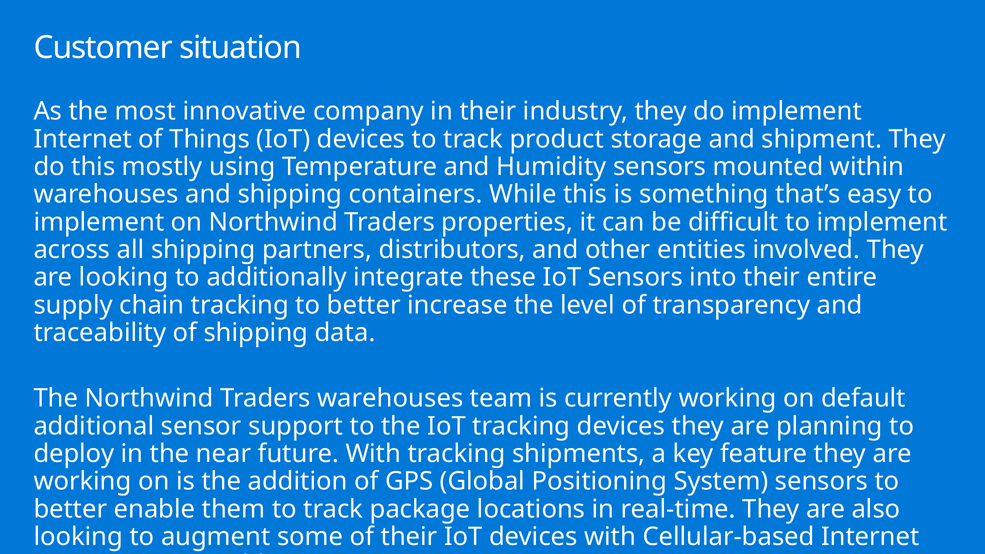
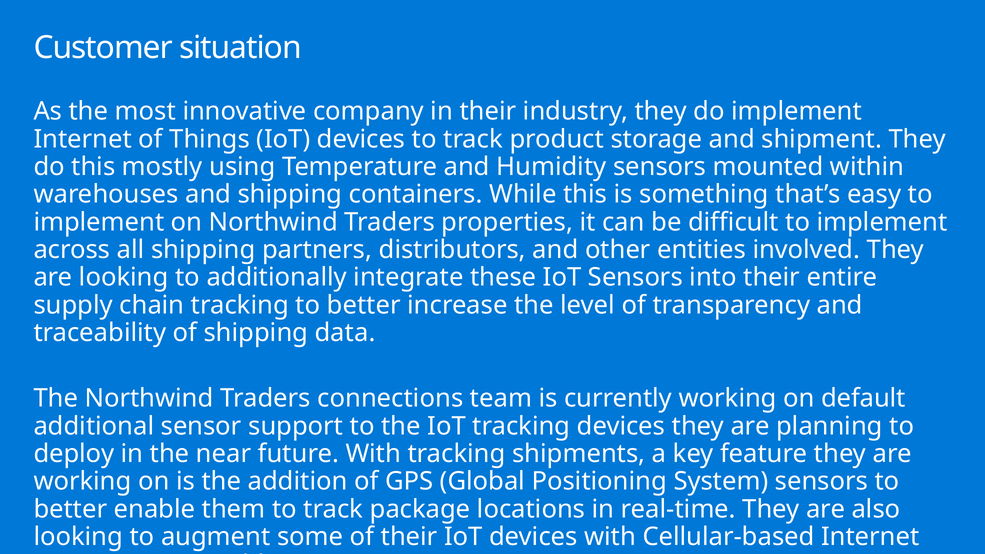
Traders warehouses: warehouses -> connections (390, 398)
